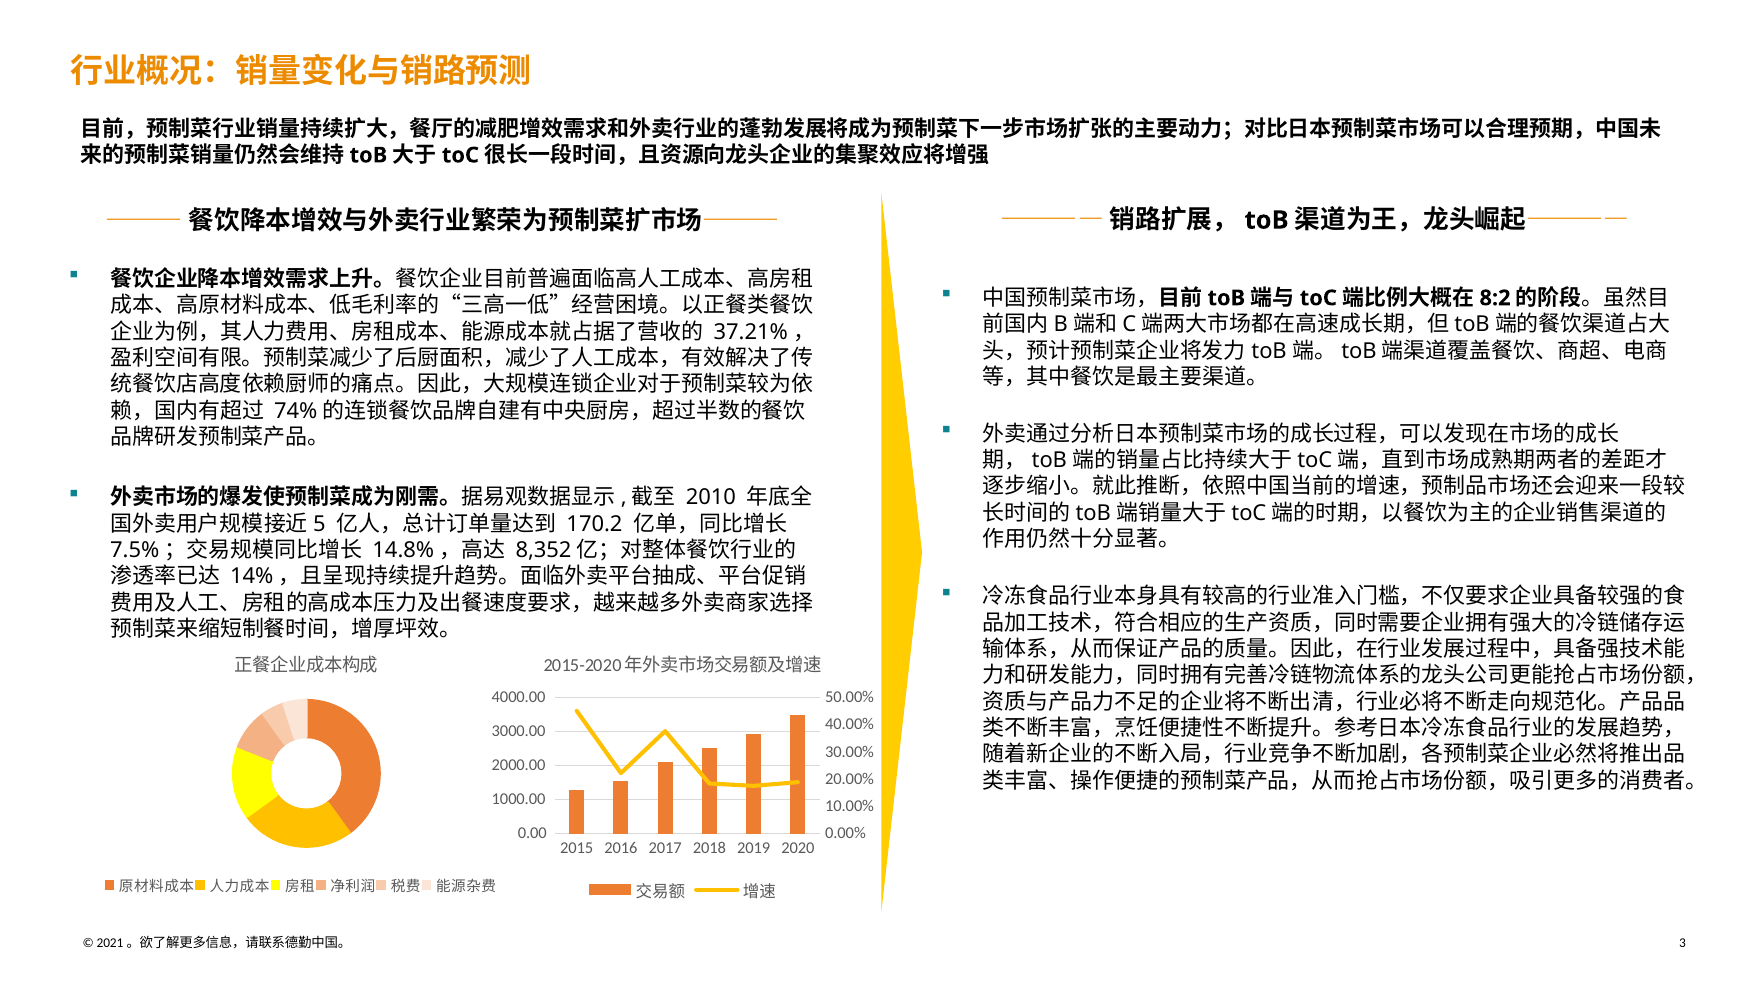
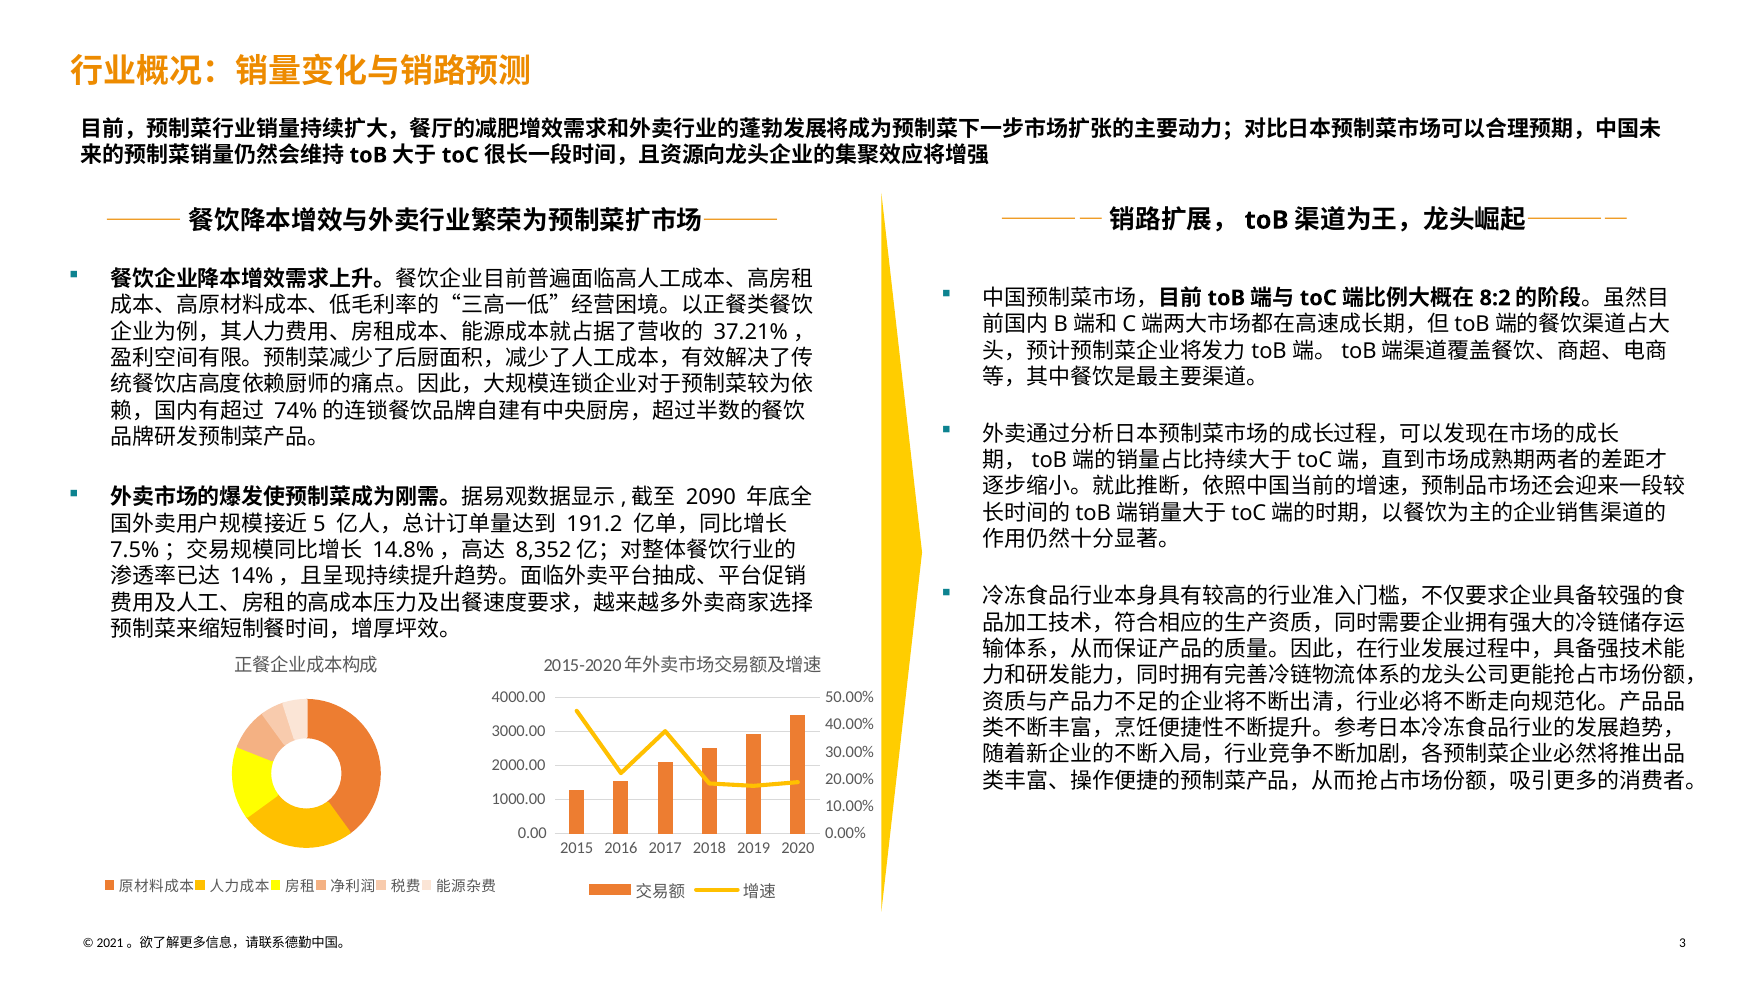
2010: 2010 -> 2090 (711, 497)
170.2: 170.2 -> 191.2 (594, 524)
